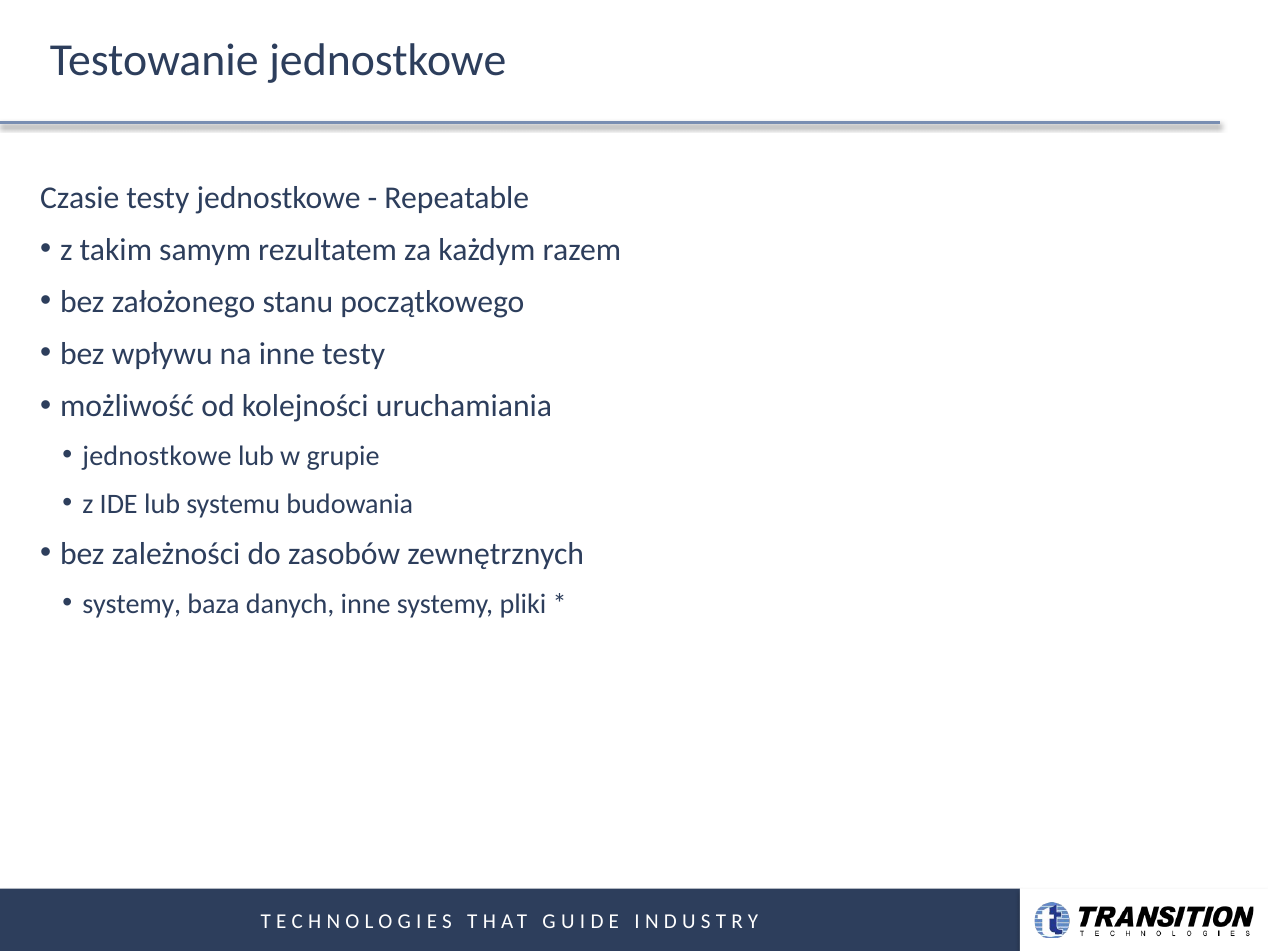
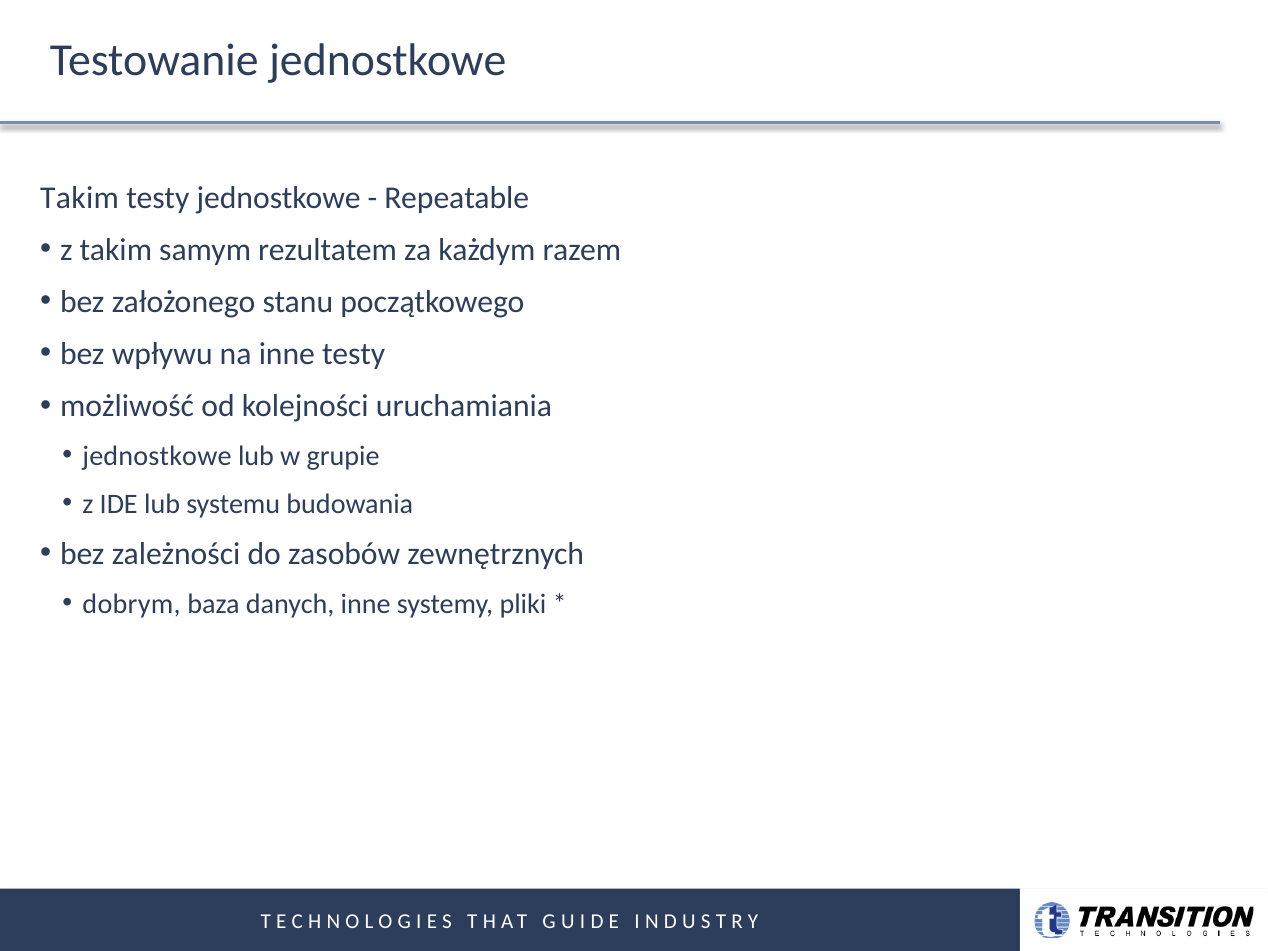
Czasie: Czasie -> Takim (79, 198)
systemy: systemy -> dobrym (132, 604)
